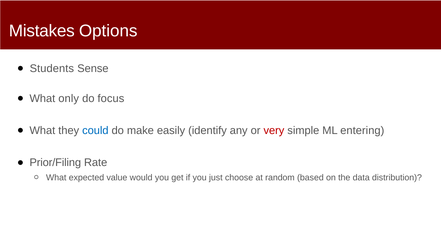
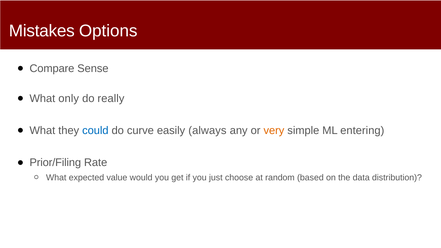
Students: Students -> Compare (52, 68)
focus: focus -> really (111, 99)
make: make -> curve (140, 131)
identify: identify -> always (207, 131)
very colour: red -> orange (274, 131)
